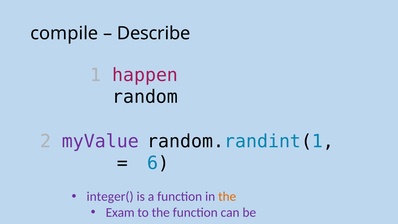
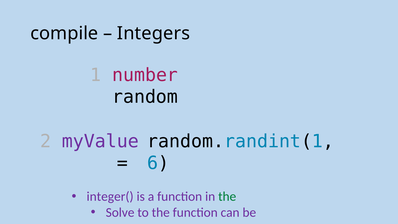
Describe: Describe -> Integers (153, 33)
happen: happen -> number (145, 75)
the colour: orange -> green (227, 196)
Exam: Exam -> Solve (120, 212)
